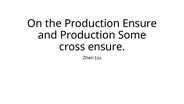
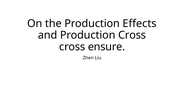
Production Ensure: Ensure -> Effects (140, 23)
Production Some: Some -> Cross (132, 35)
